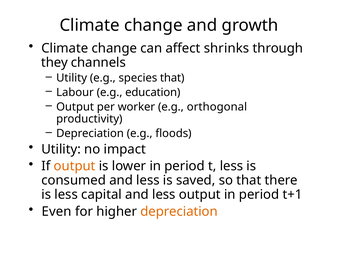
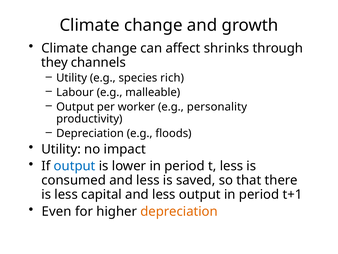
species that: that -> rich (172, 78)
education: education -> malleable (153, 92)
orthogonal: orthogonal -> personality (217, 107)
output colour: orange -> blue (75, 166)
